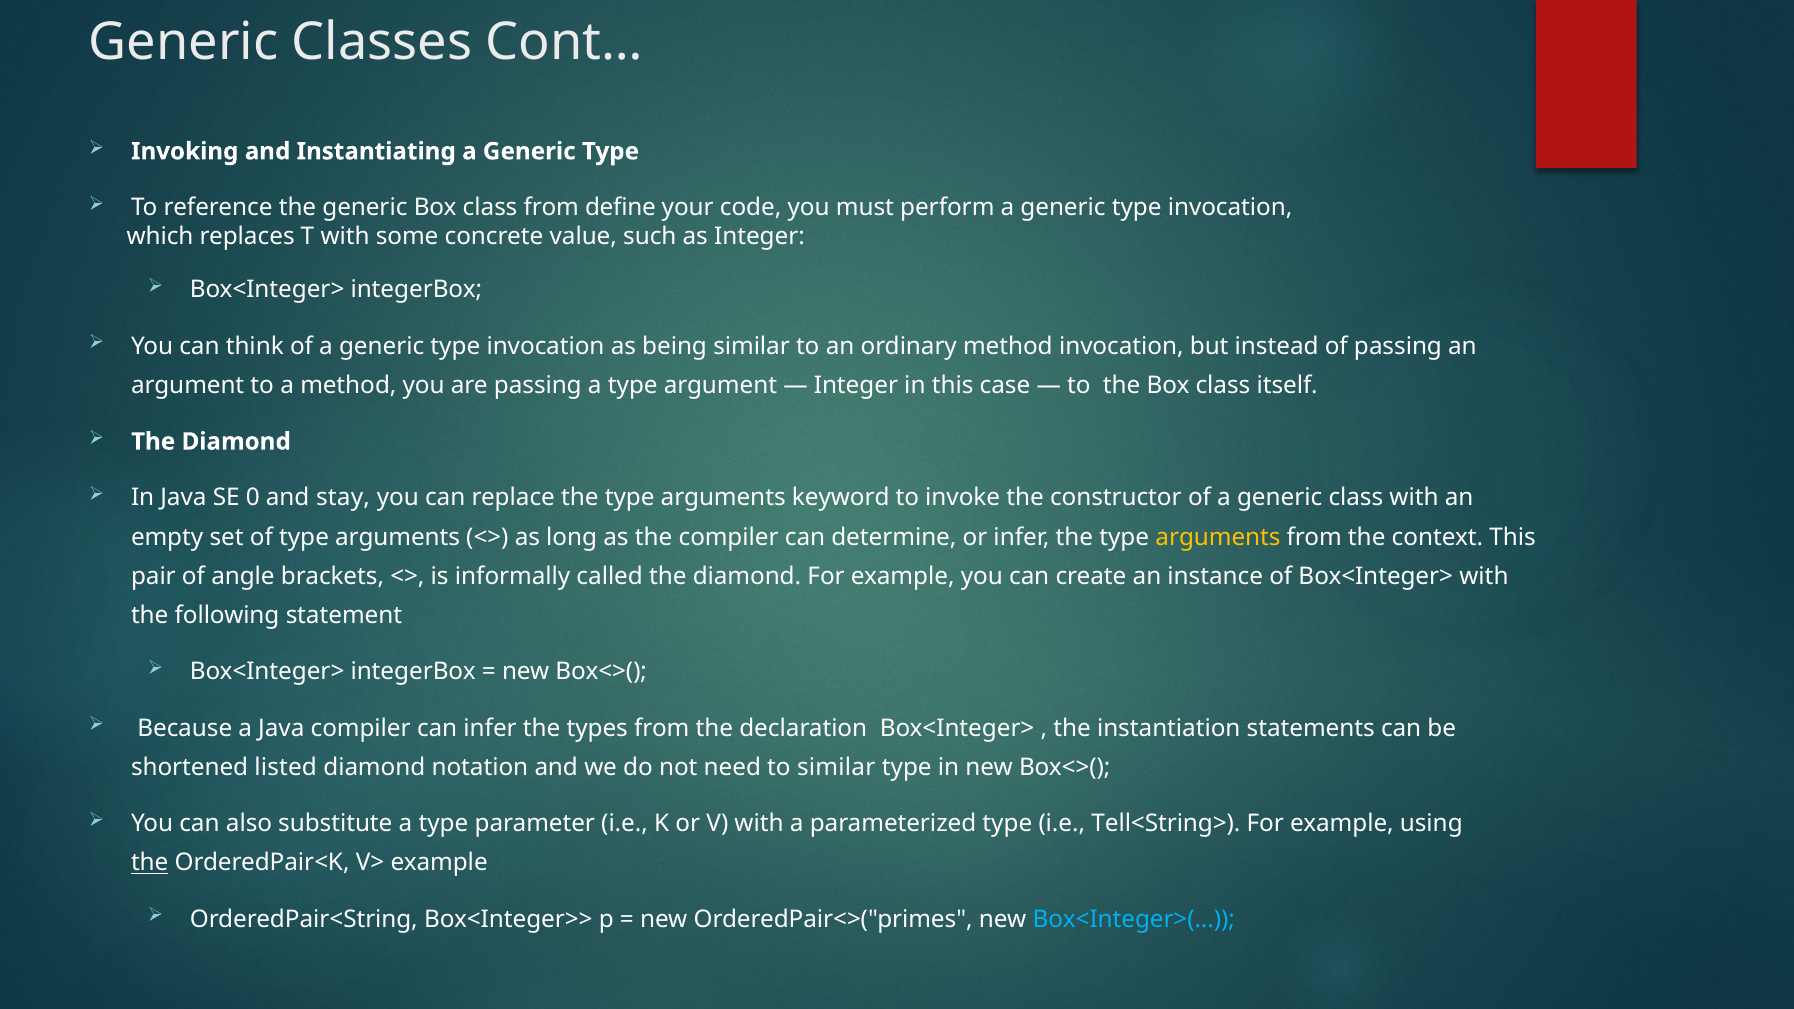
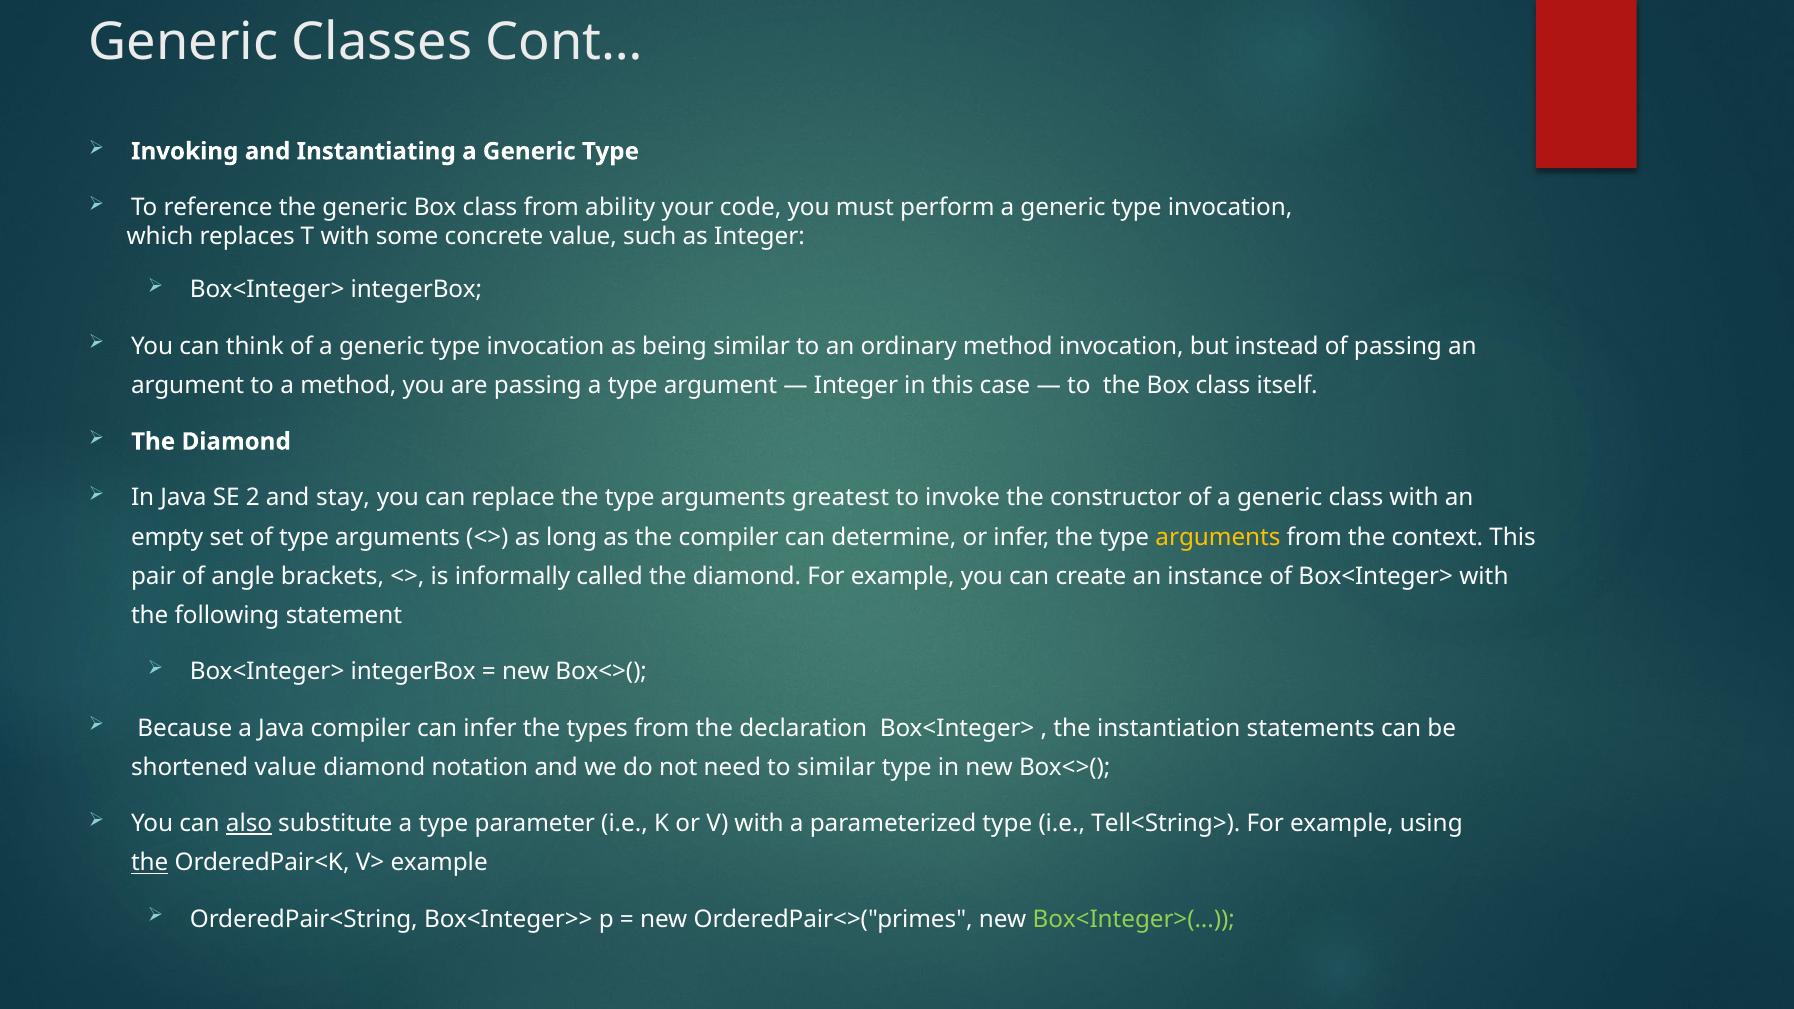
define: define -> ability (620, 208)
0: 0 -> 2 (253, 498)
keyword: keyword -> greatest (841, 498)
shortened listed: listed -> value (286, 768)
also underline: none -> present (249, 824)
Box<Integer>( colour: light blue -> light green (1134, 919)
